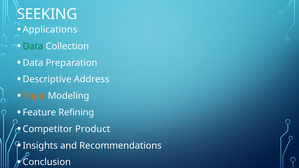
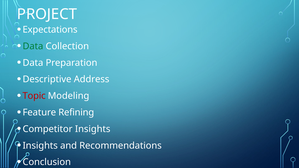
SEEKING: SEEKING -> PROJECT (47, 14)
Applications: Applications -> Expectations (50, 30)
Topic colour: orange -> red (34, 96)
Competitor Product: Product -> Insights (93, 129)
